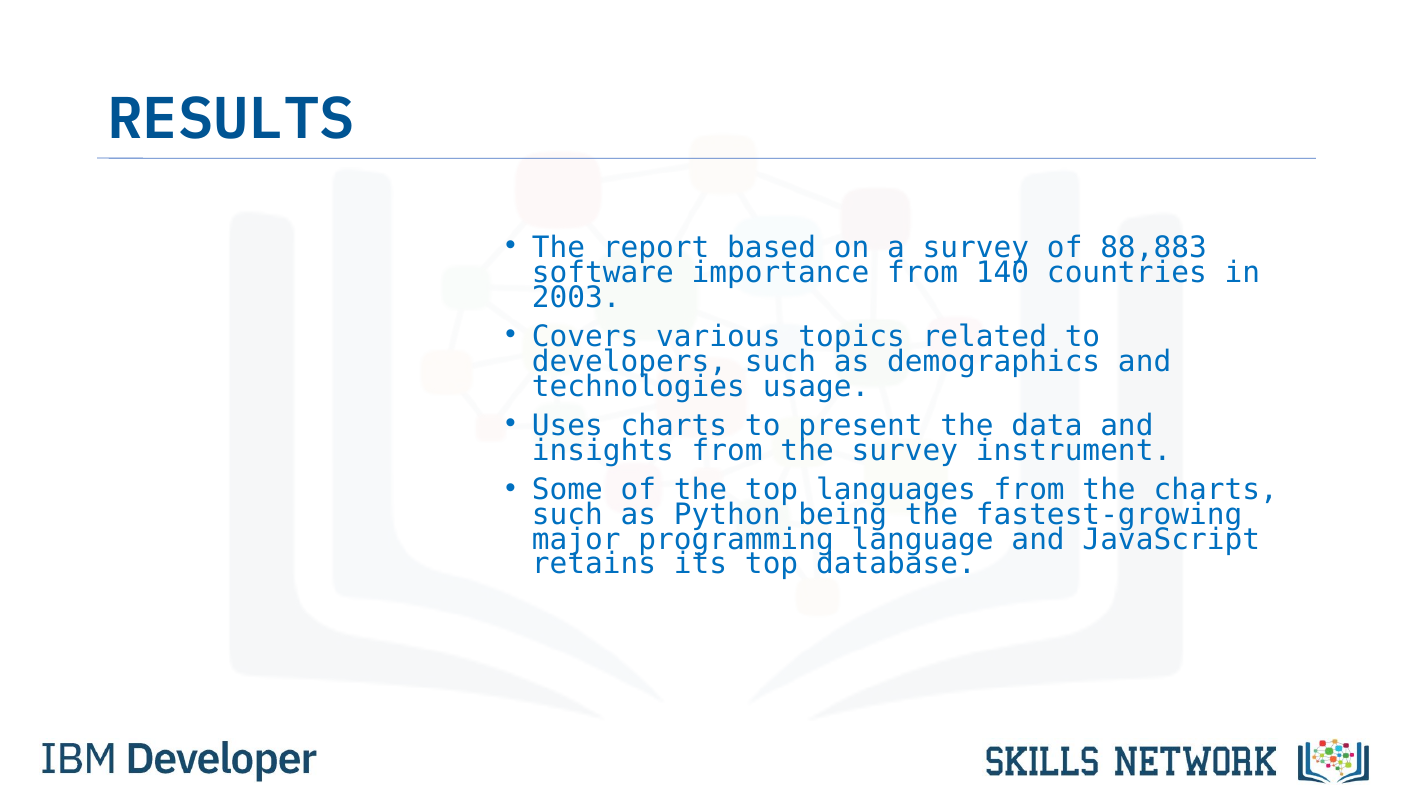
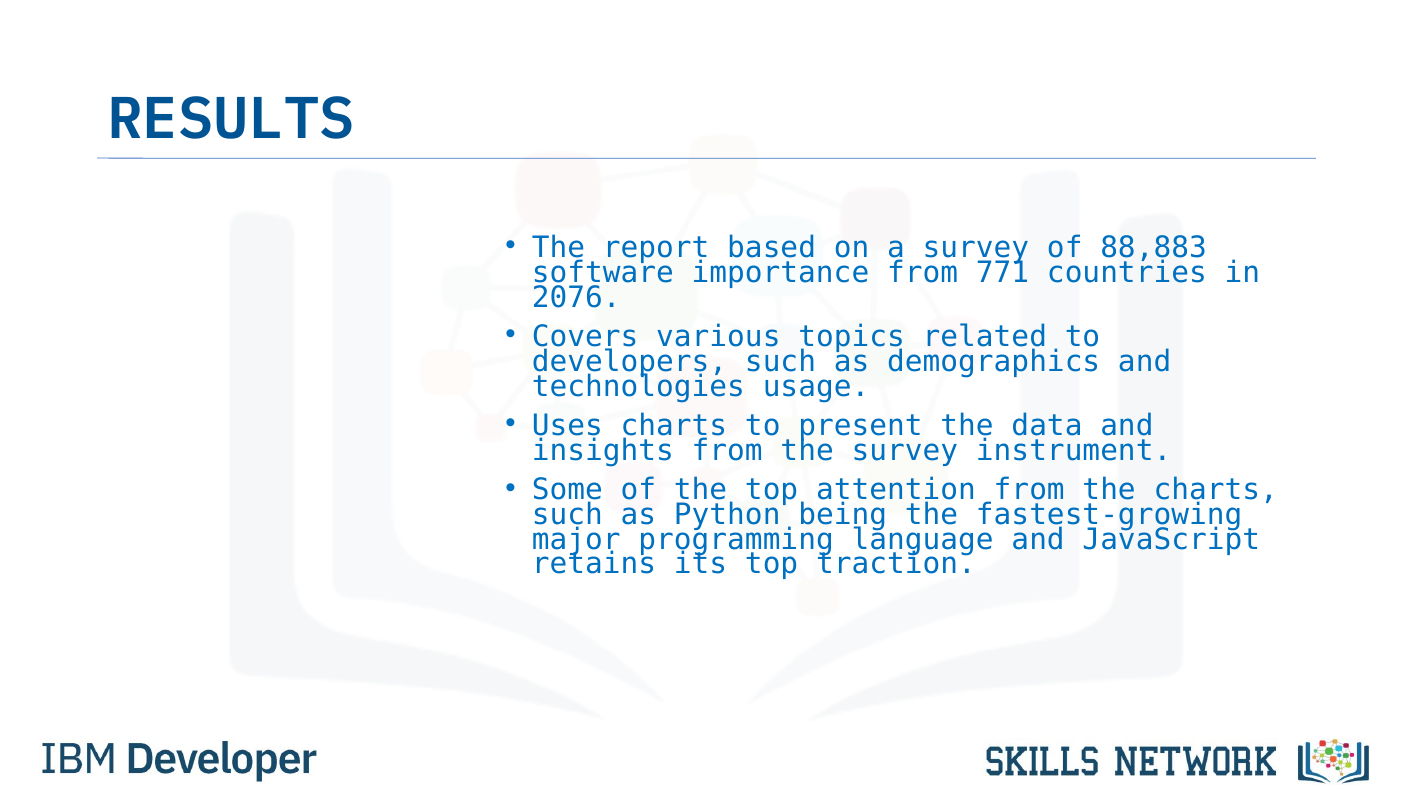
140: 140 -> 771 (1003, 273)
2003: 2003 -> 2076 (576, 297)
languages: languages -> attention (896, 490)
database: database -> traction (896, 564)
